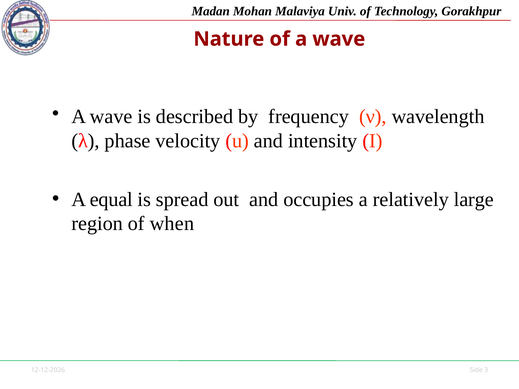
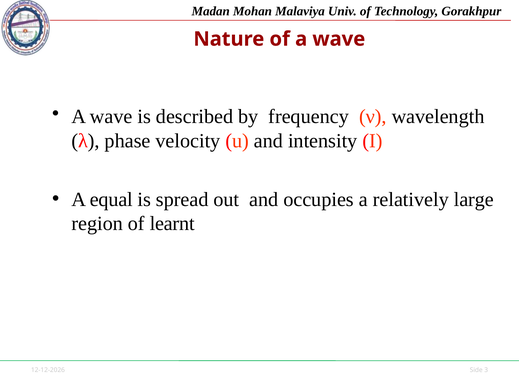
when: when -> learnt (172, 224)
